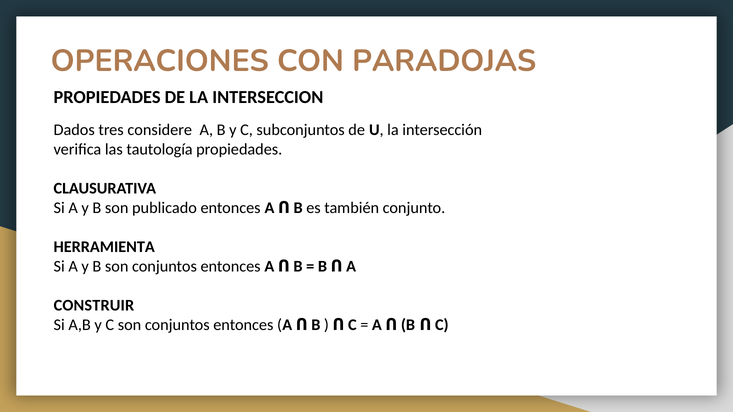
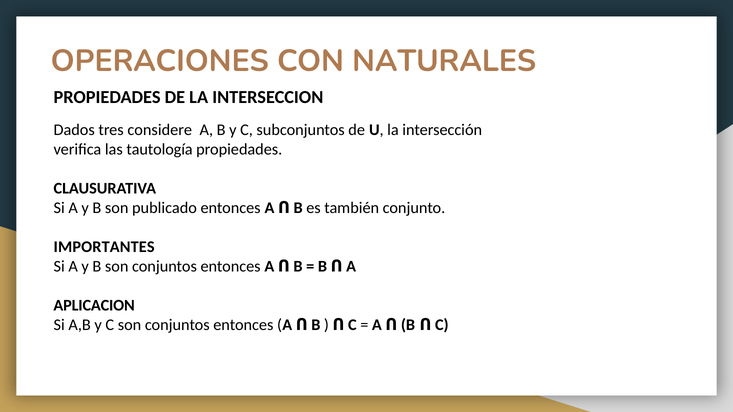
PARADOJAS: PARADOJAS -> NATURALES (444, 61)
HERRAMIENTA: HERRAMIENTA -> IMPORTANTES (104, 247)
CONSTRUIR: CONSTRUIR -> APLICACION (94, 306)
